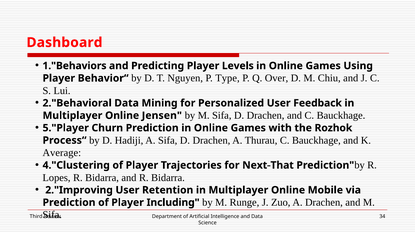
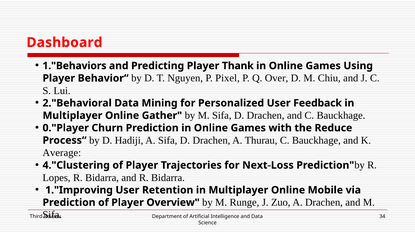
Levels: Levels -> Thank (238, 66)
Type: Type -> Pixel (227, 78)
Jensen: Jensen -> Gather (162, 116)
5."Player: 5."Player -> 0."Player (66, 128)
Rozhok: Rozhok -> Reduce (333, 128)
Next-That: Next-That -> Next-Loss (268, 166)
2."Improving: 2."Improving -> 1."Improving (79, 190)
Including: Including -> Overview (173, 203)
